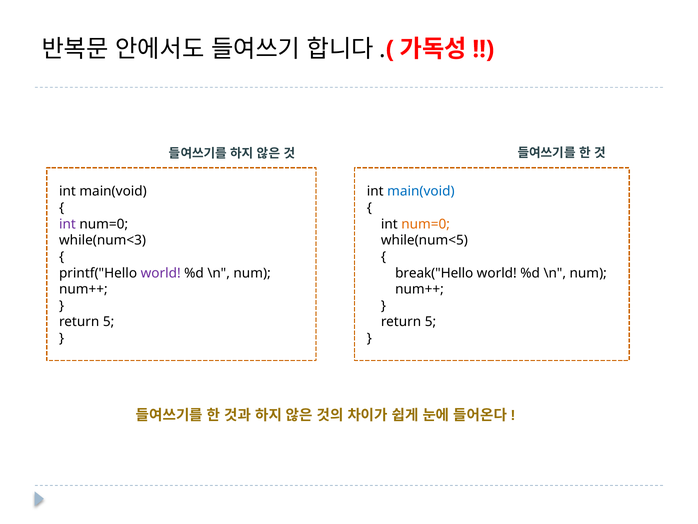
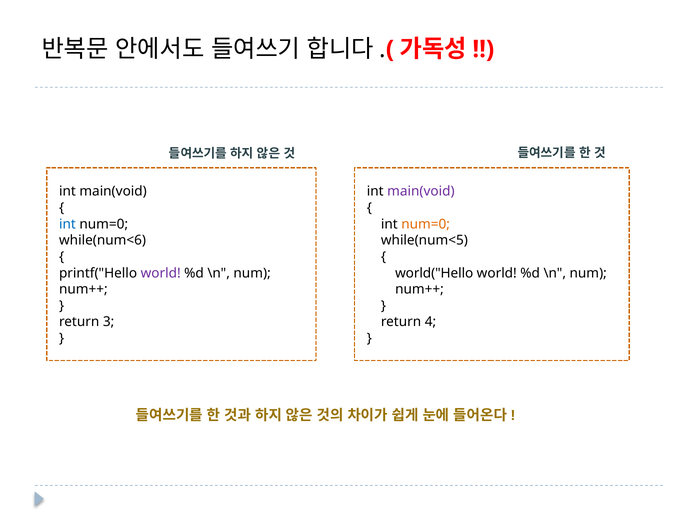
main(void colour: blue -> purple (421, 191)
int colour: purple -> blue (67, 224)
while(num<3: while(num<3 -> while(num<6 (103, 240)
break("Hello: break("Hello -> world("Hello (434, 273)
5: 5 -> 3 (109, 322)
5: 5 -> 4 (430, 322)
